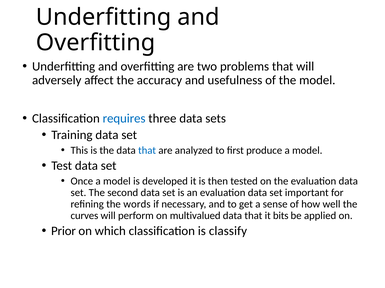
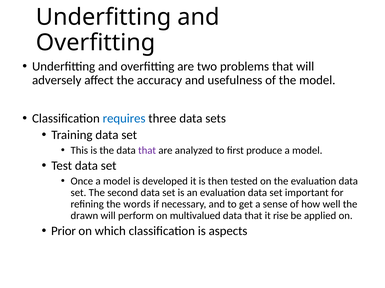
that colour: blue -> purple (147, 151)
curves: curves -> drawn (84, 216)
bits: bits -> rise (281, 216)
classify: classify -> aspects (228, 232)
